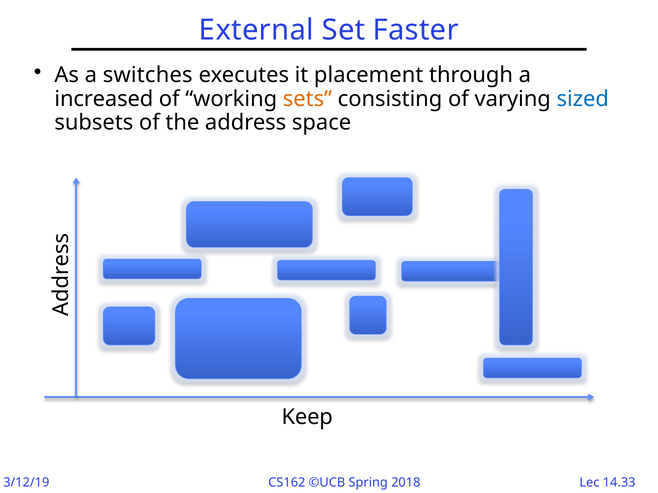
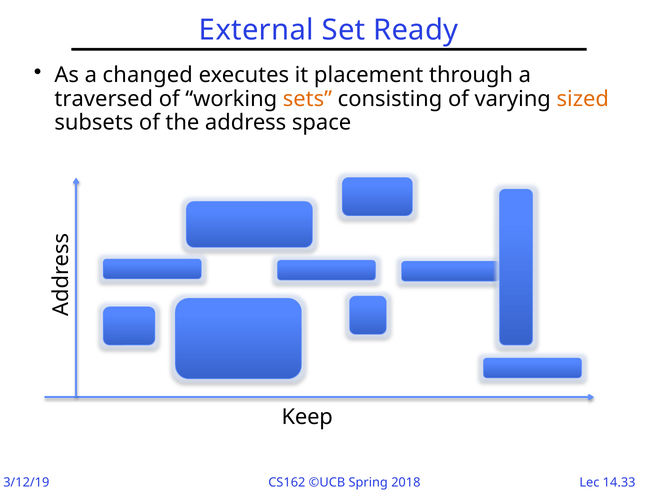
Faster: Faster -> Ready (416, 30)
switches: switches -> changed (148, 75)
increased: increased -> traversed (104, 99)
sized colour: blue -> orange (583, 99)
